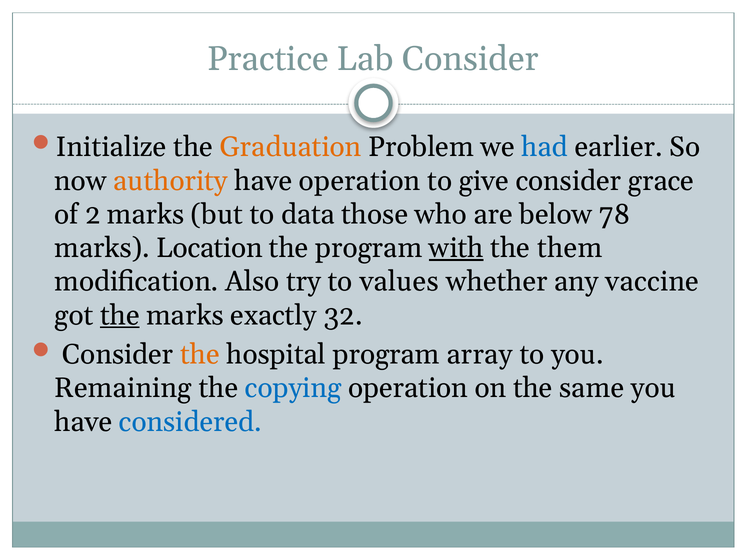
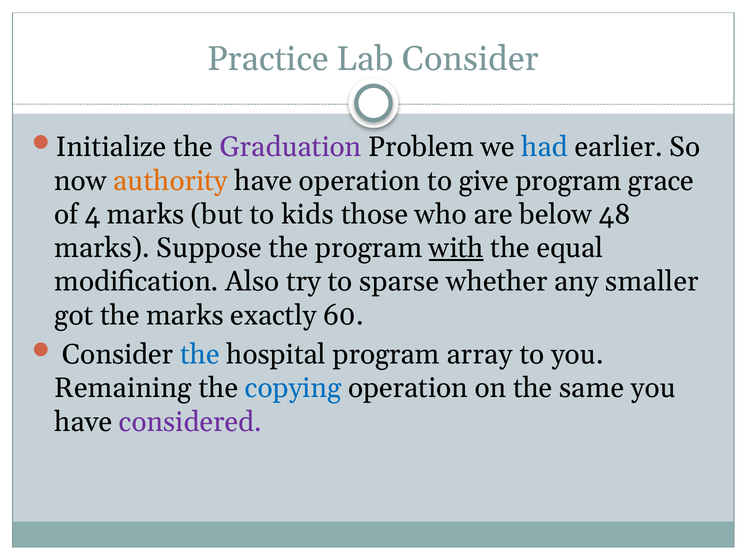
Graduation colour: orange -> purple (290, 147)
give consider: consider -> program (569, 181)
2: 2 -> 4 (93, 214)
data: data -> kids (308, 214)
78: 78 -> 48 (615, 214)
Location: Location -> Suppose (209, 248)
them: them -> equal (570, 248)
values: values -> sparse (399, 282)
vaccine: vaccine -> smaller (652, 282)
the underline: present -> none (120, 315)
32: 32 -> 60 (343, 315)
the colour: orange -> blue (200, 355)
considered colour: blue -> purple (190, 422)
